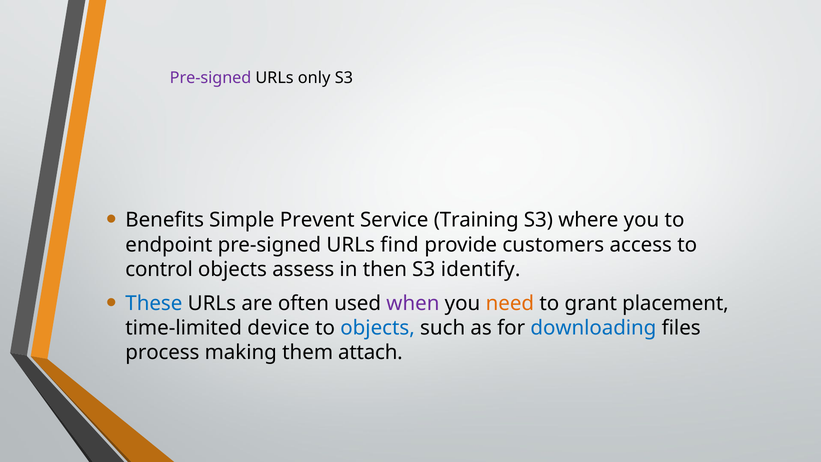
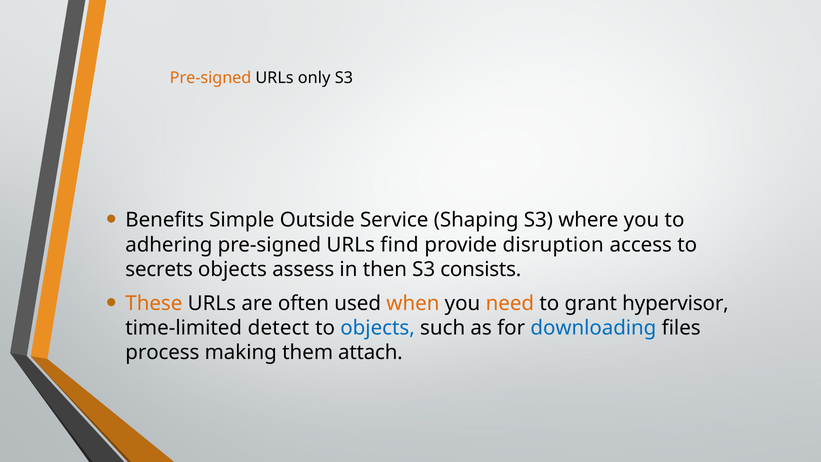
Pre-signed colour: purple -> orange (211, 78)
Prevent: Prevent -> Outside (317, 220)
Training: Training -> Shaping (476, 220)
endpoint: endpoint -> adhering (169, 245)
customers: customers -> disruption (553, 245)
control: control -> secrets (159, 269)
identify: identify -> consists (481, 269)
These colour: blue -> orange (154, 303)
when colour: purple -> orange (413, 303)
placement: placement -> hypervisor (675, 303)
device: device -> detect (278, 328)
